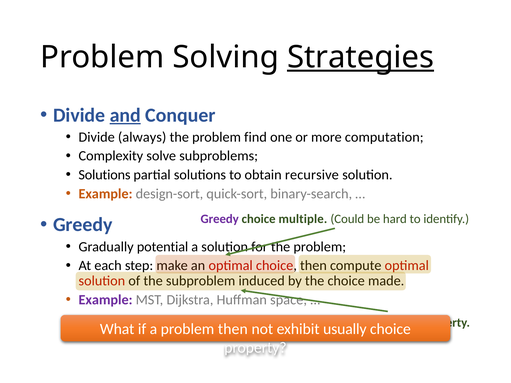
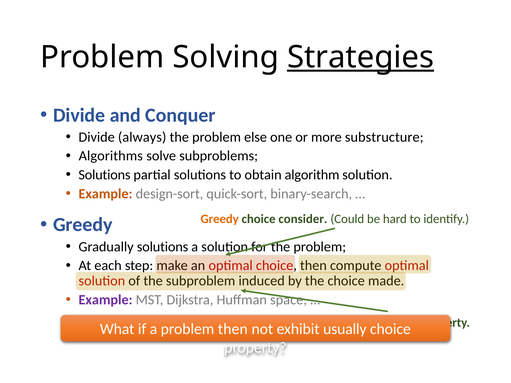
and underline: present -> none (125, 115)
find: find -> else (256, 137)
more computation: computation -> substructure (384, 137)
Complexity: Complexity -> Algorithms (111, 156)
recursive: recursive -> algorithm (312, 175)
Greedy colour: purple -> orange (220, 219)
multiple: multiple -> consider (303, 219)
Gradually potential: potential -> solutions (163, 247)
